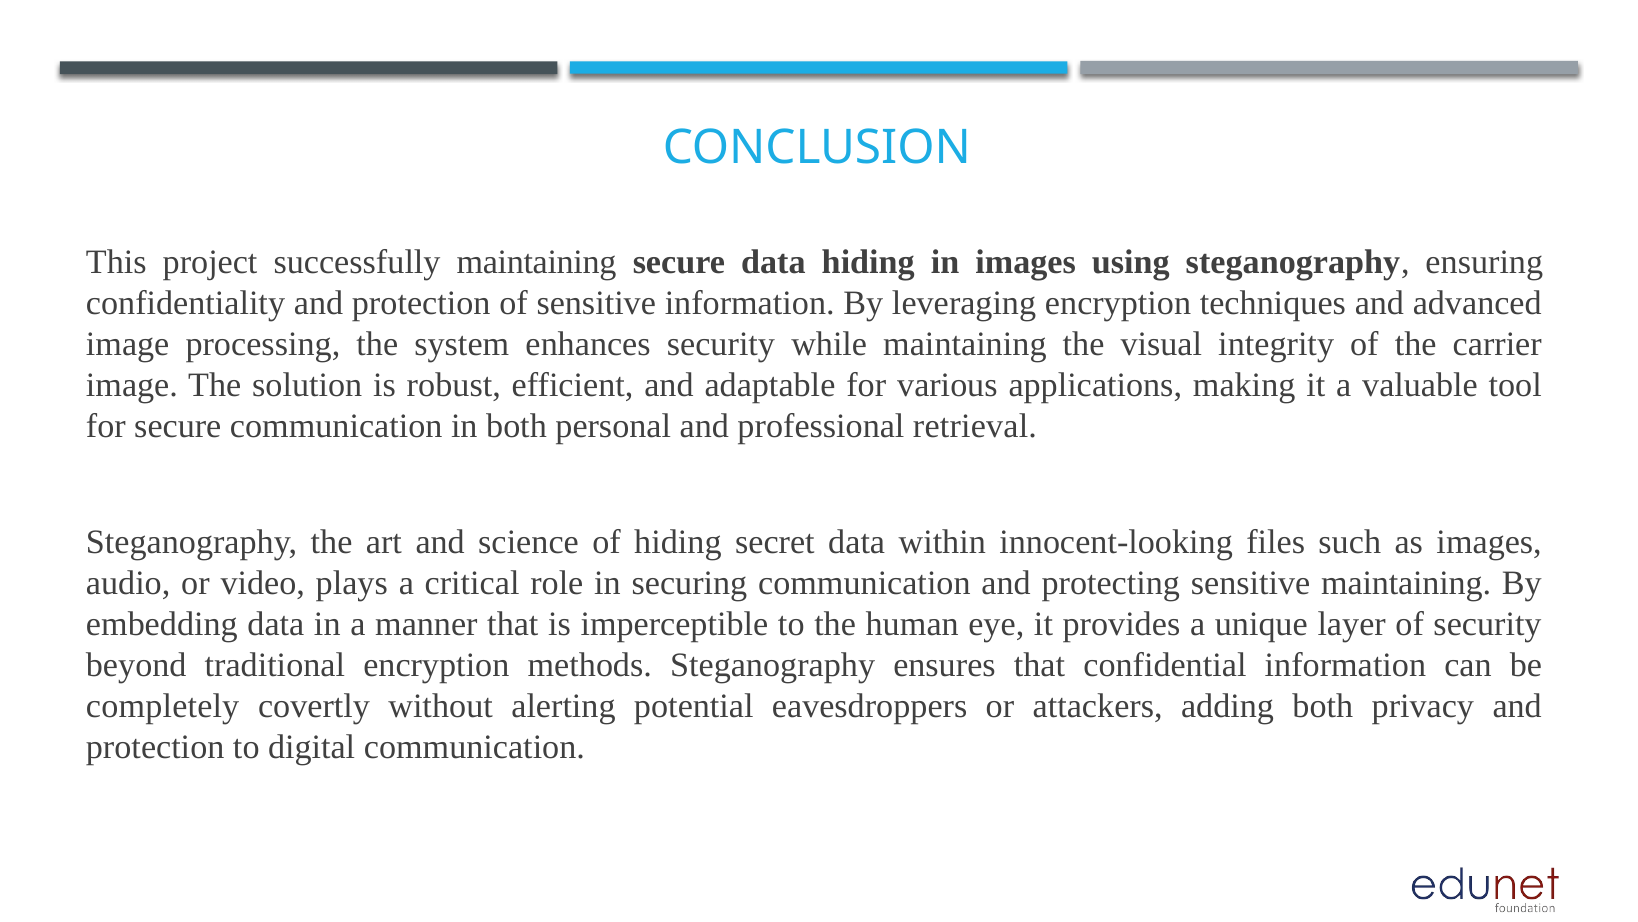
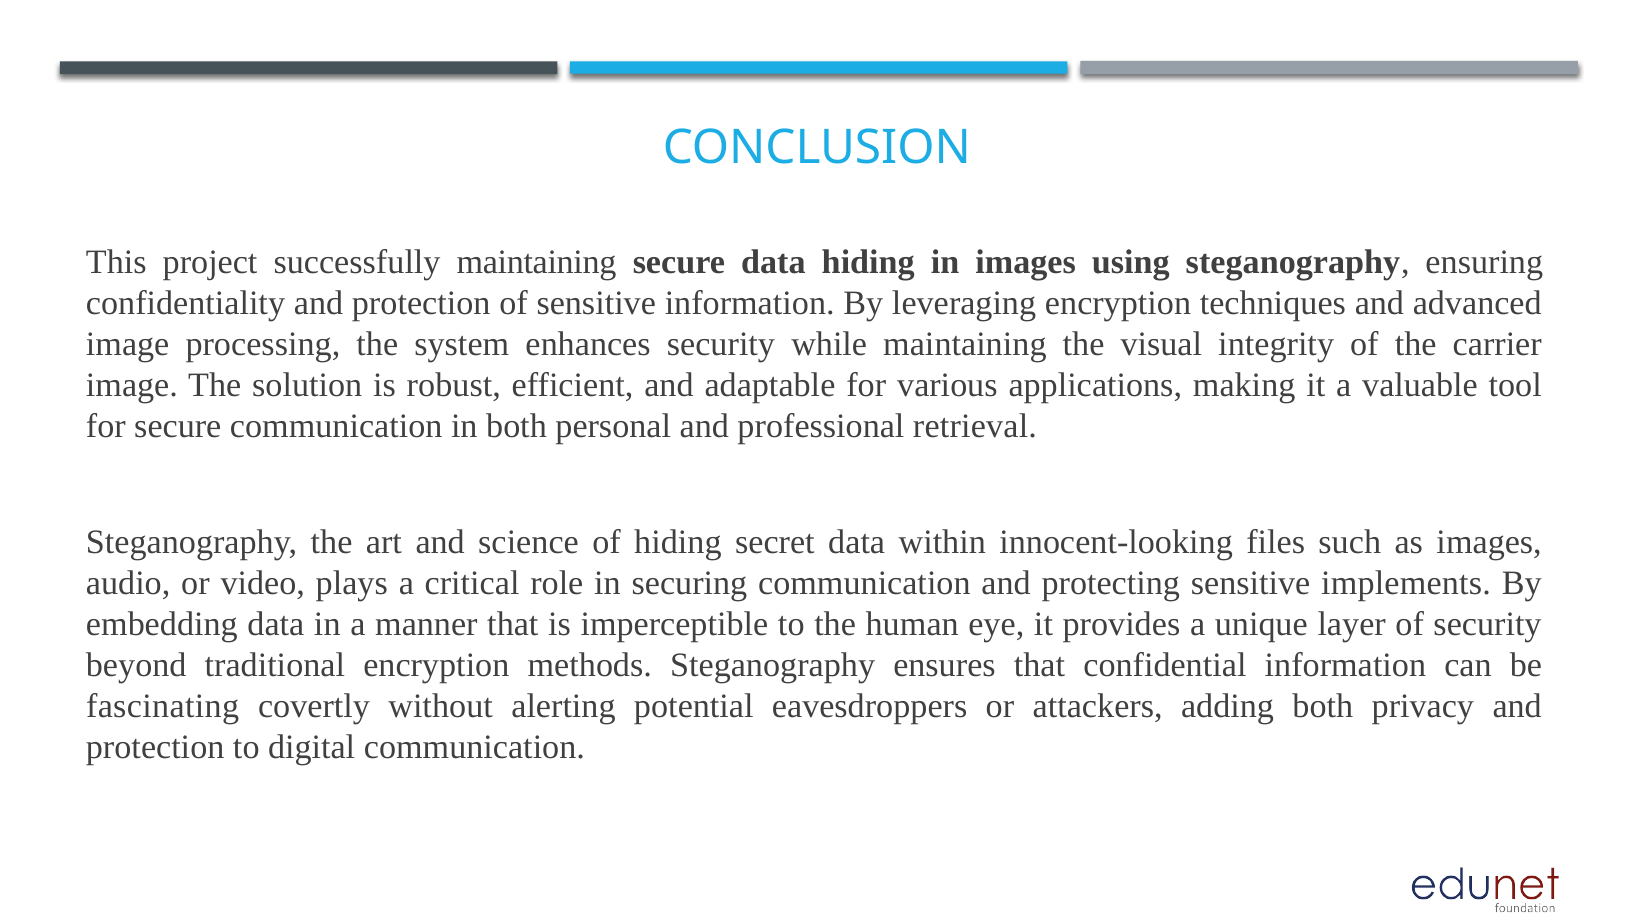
sensitive maintaining: maintaining -> implements (1406, 583)
completely: completely -> fascinating (163, 706)
